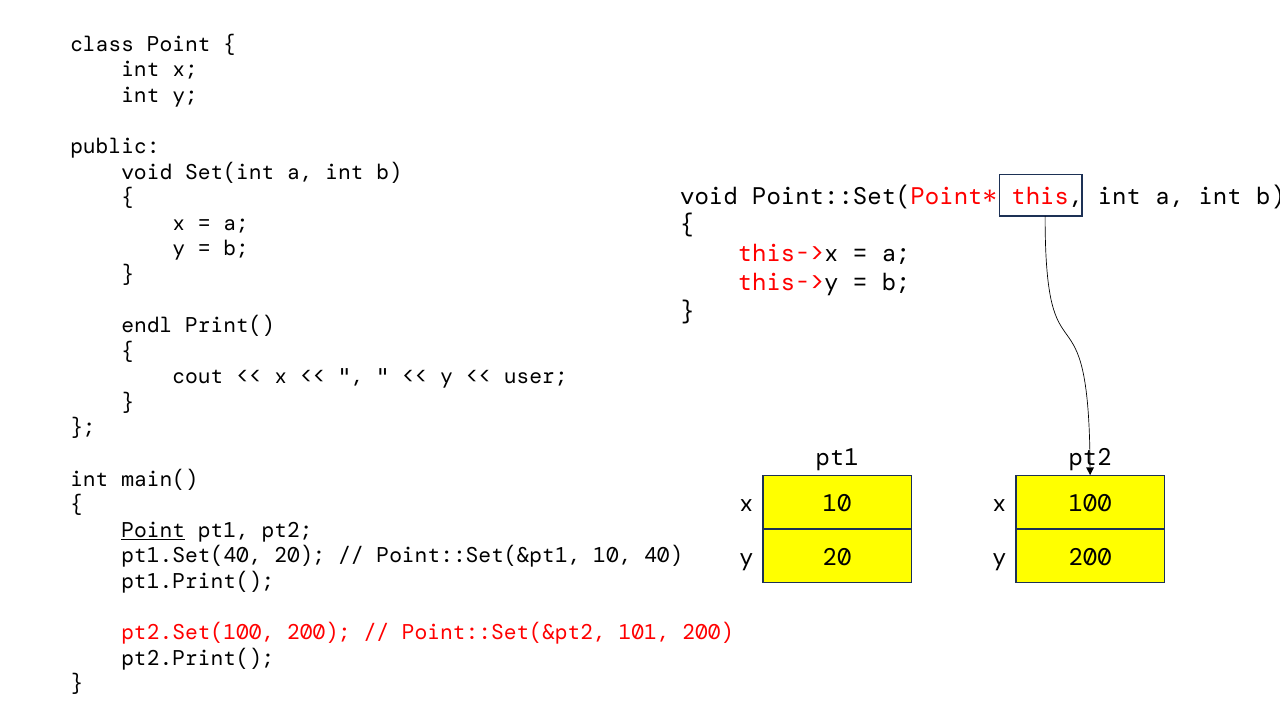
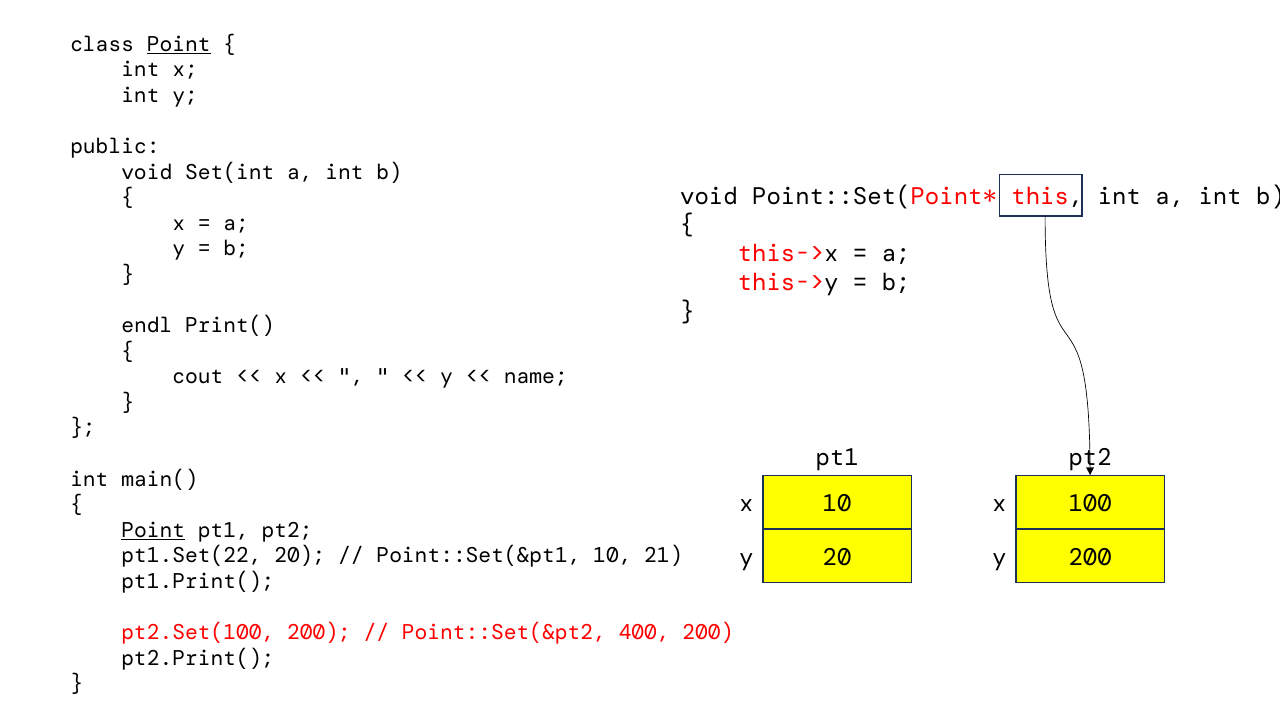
Point underline: none -> present (179, 44)
user: user -> name (536, 377)
pt1.Set(40: pt1.Set(40 -> pt1.Set(22 (192, 556)
40: 40 -> 21 (663, 556)
101: 101 -> 400 (644, 633)
